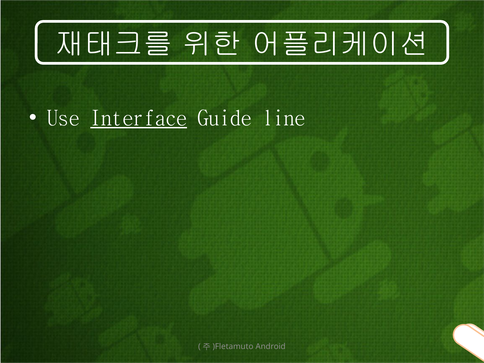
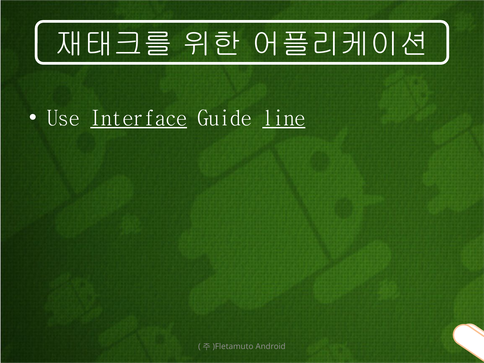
line underline: none -> present (284, 118)
